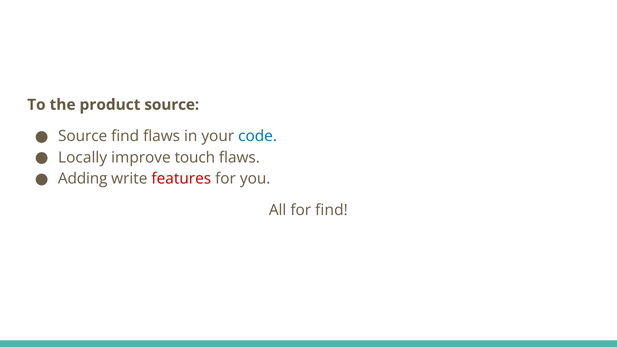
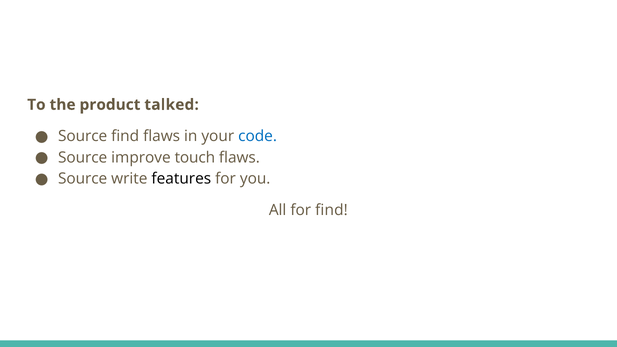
product source: source -> talked (172, 105)
Locally: Locally -> Source (83, 158)
Adding: Adding -> Source (83, 179)
features colour: red -> black (181, 179)
